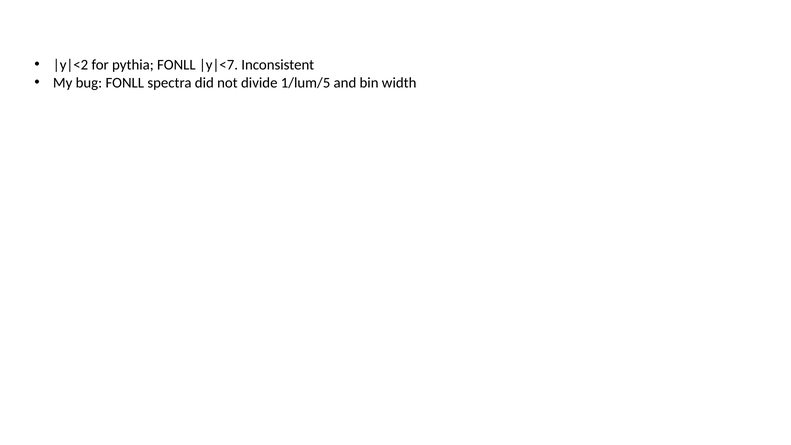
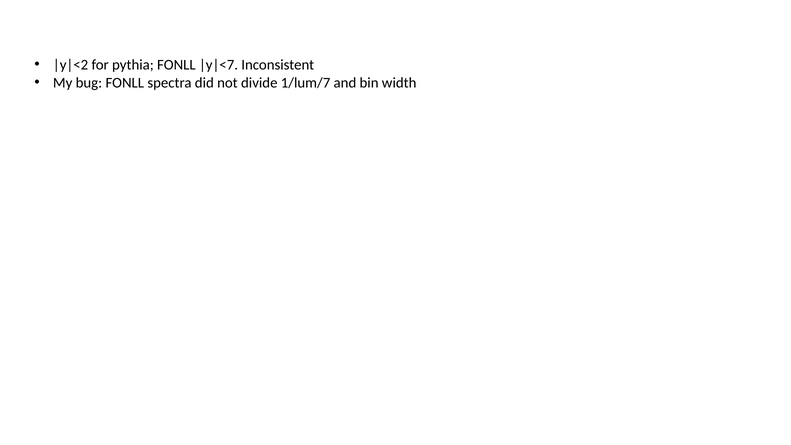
1/lum/5: 1/lum/5 -> 1/lum/7 (306, 83)
